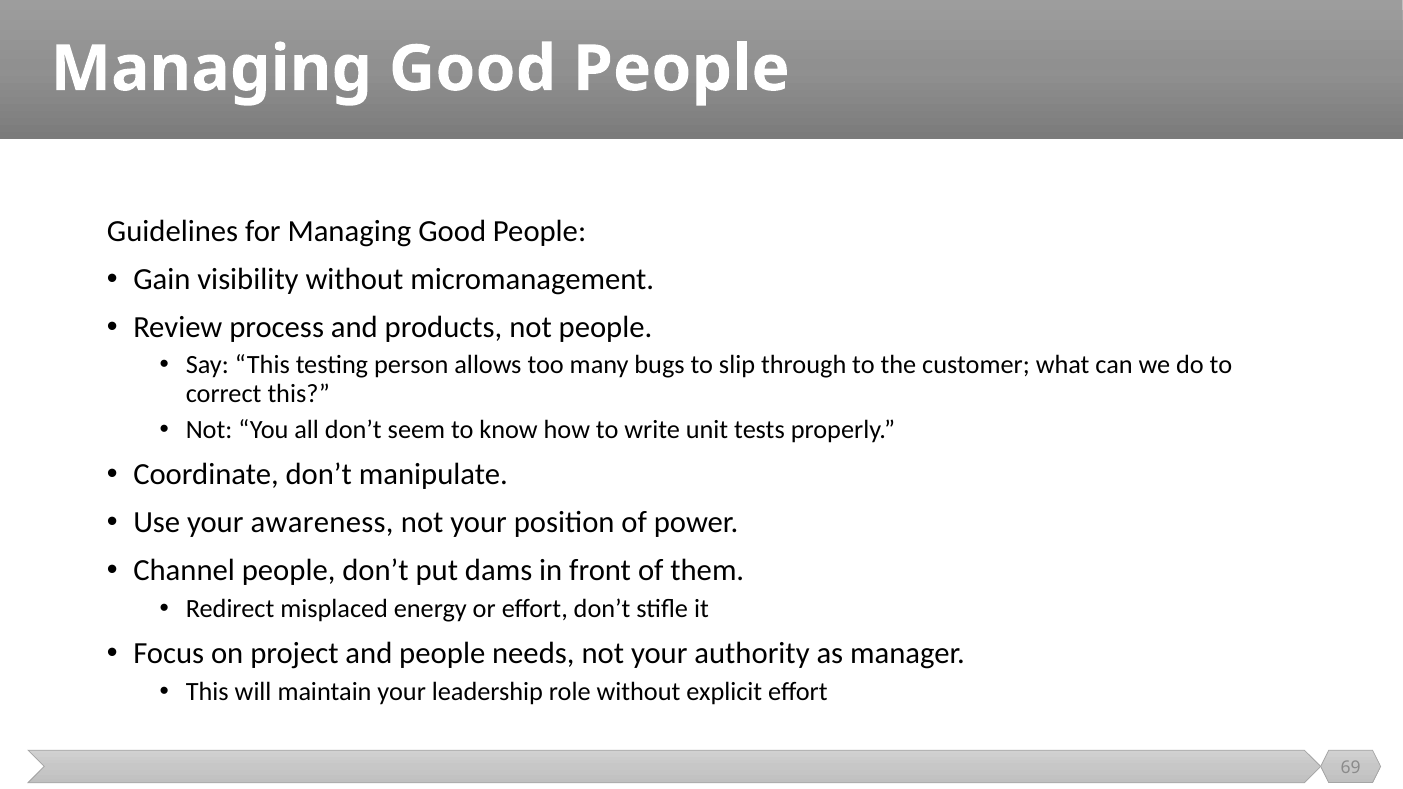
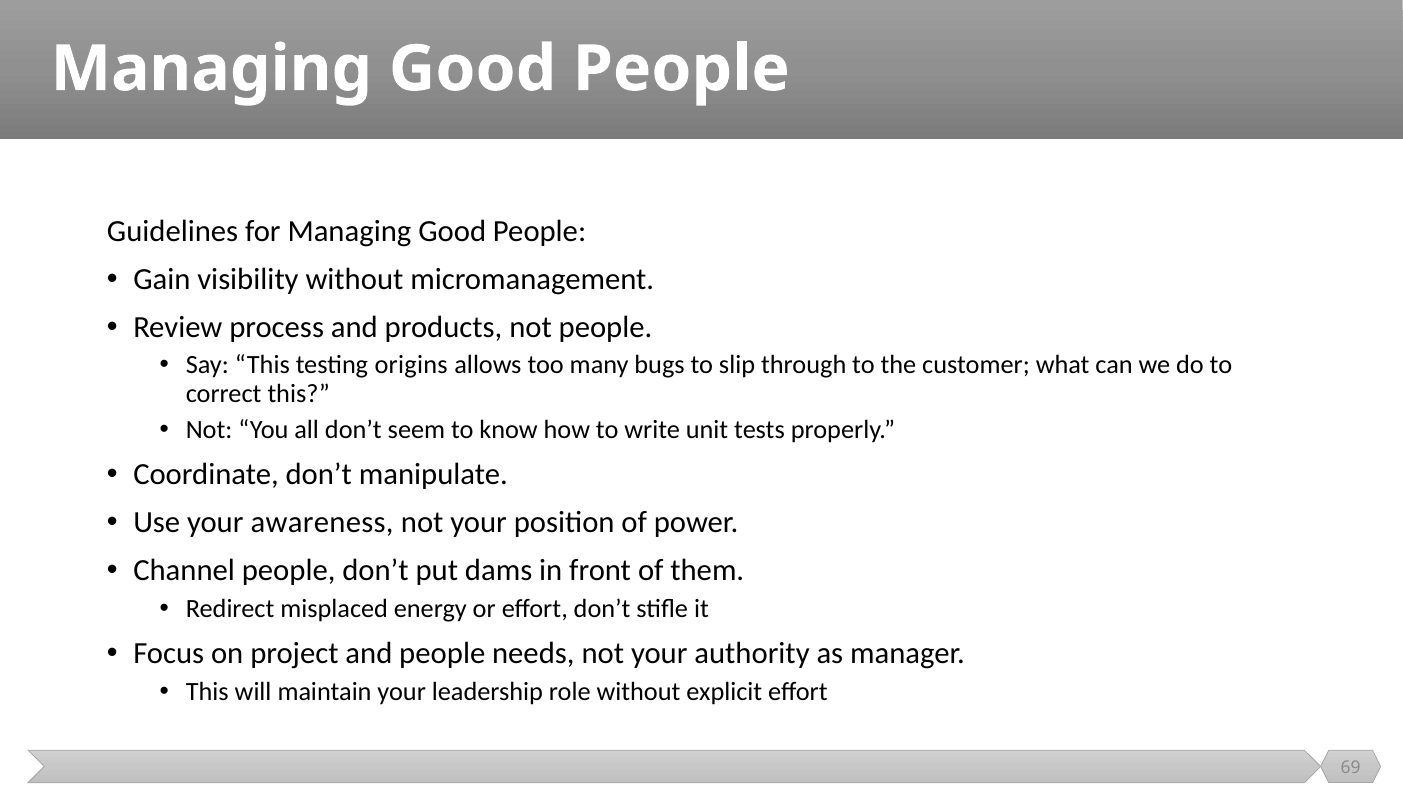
person: person -> origins (411, 365)
